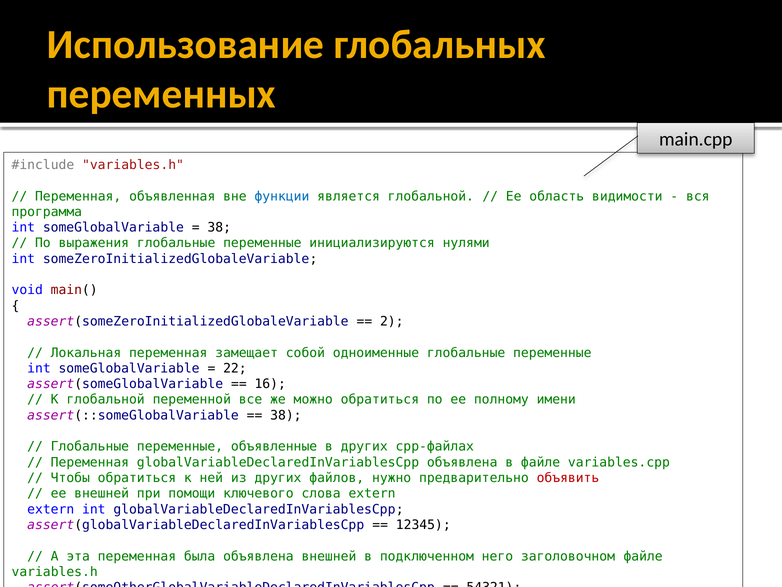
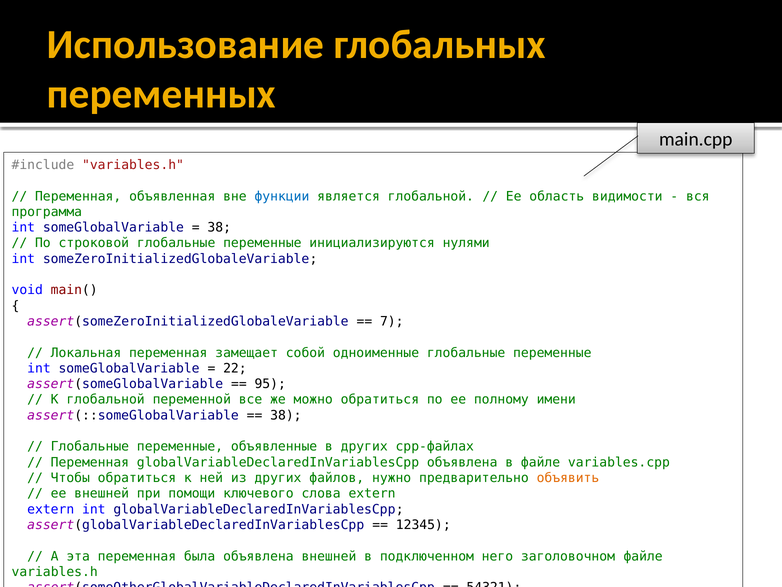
выражения: выражения -> строковой (94, 243)
2: 2 -> 7 (392, 321)
16: 16 -> 95 (270, 384)
объявить colour: red -> orange (568, 478)
